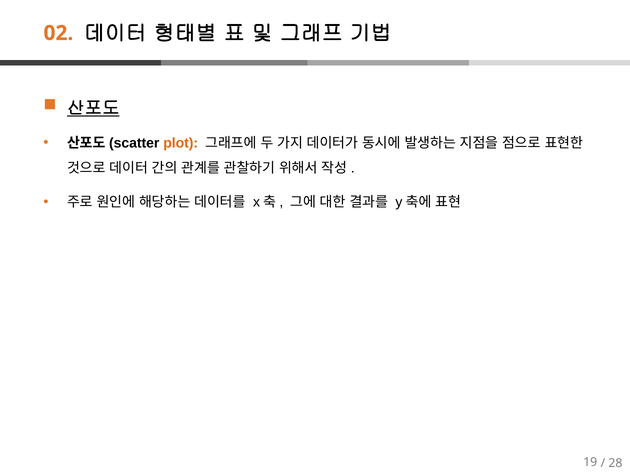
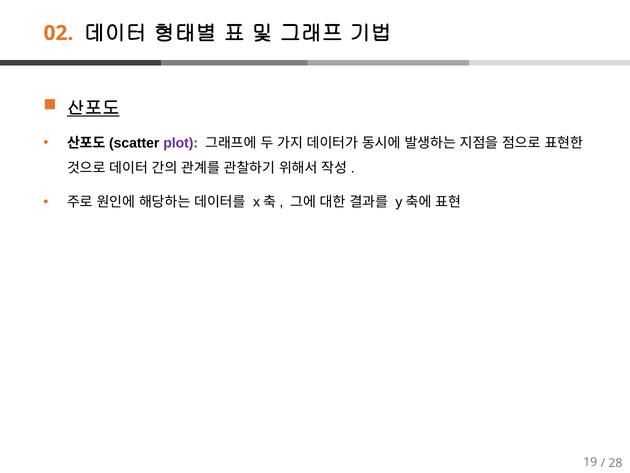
plot colour: orange -> purple (181, 143)
